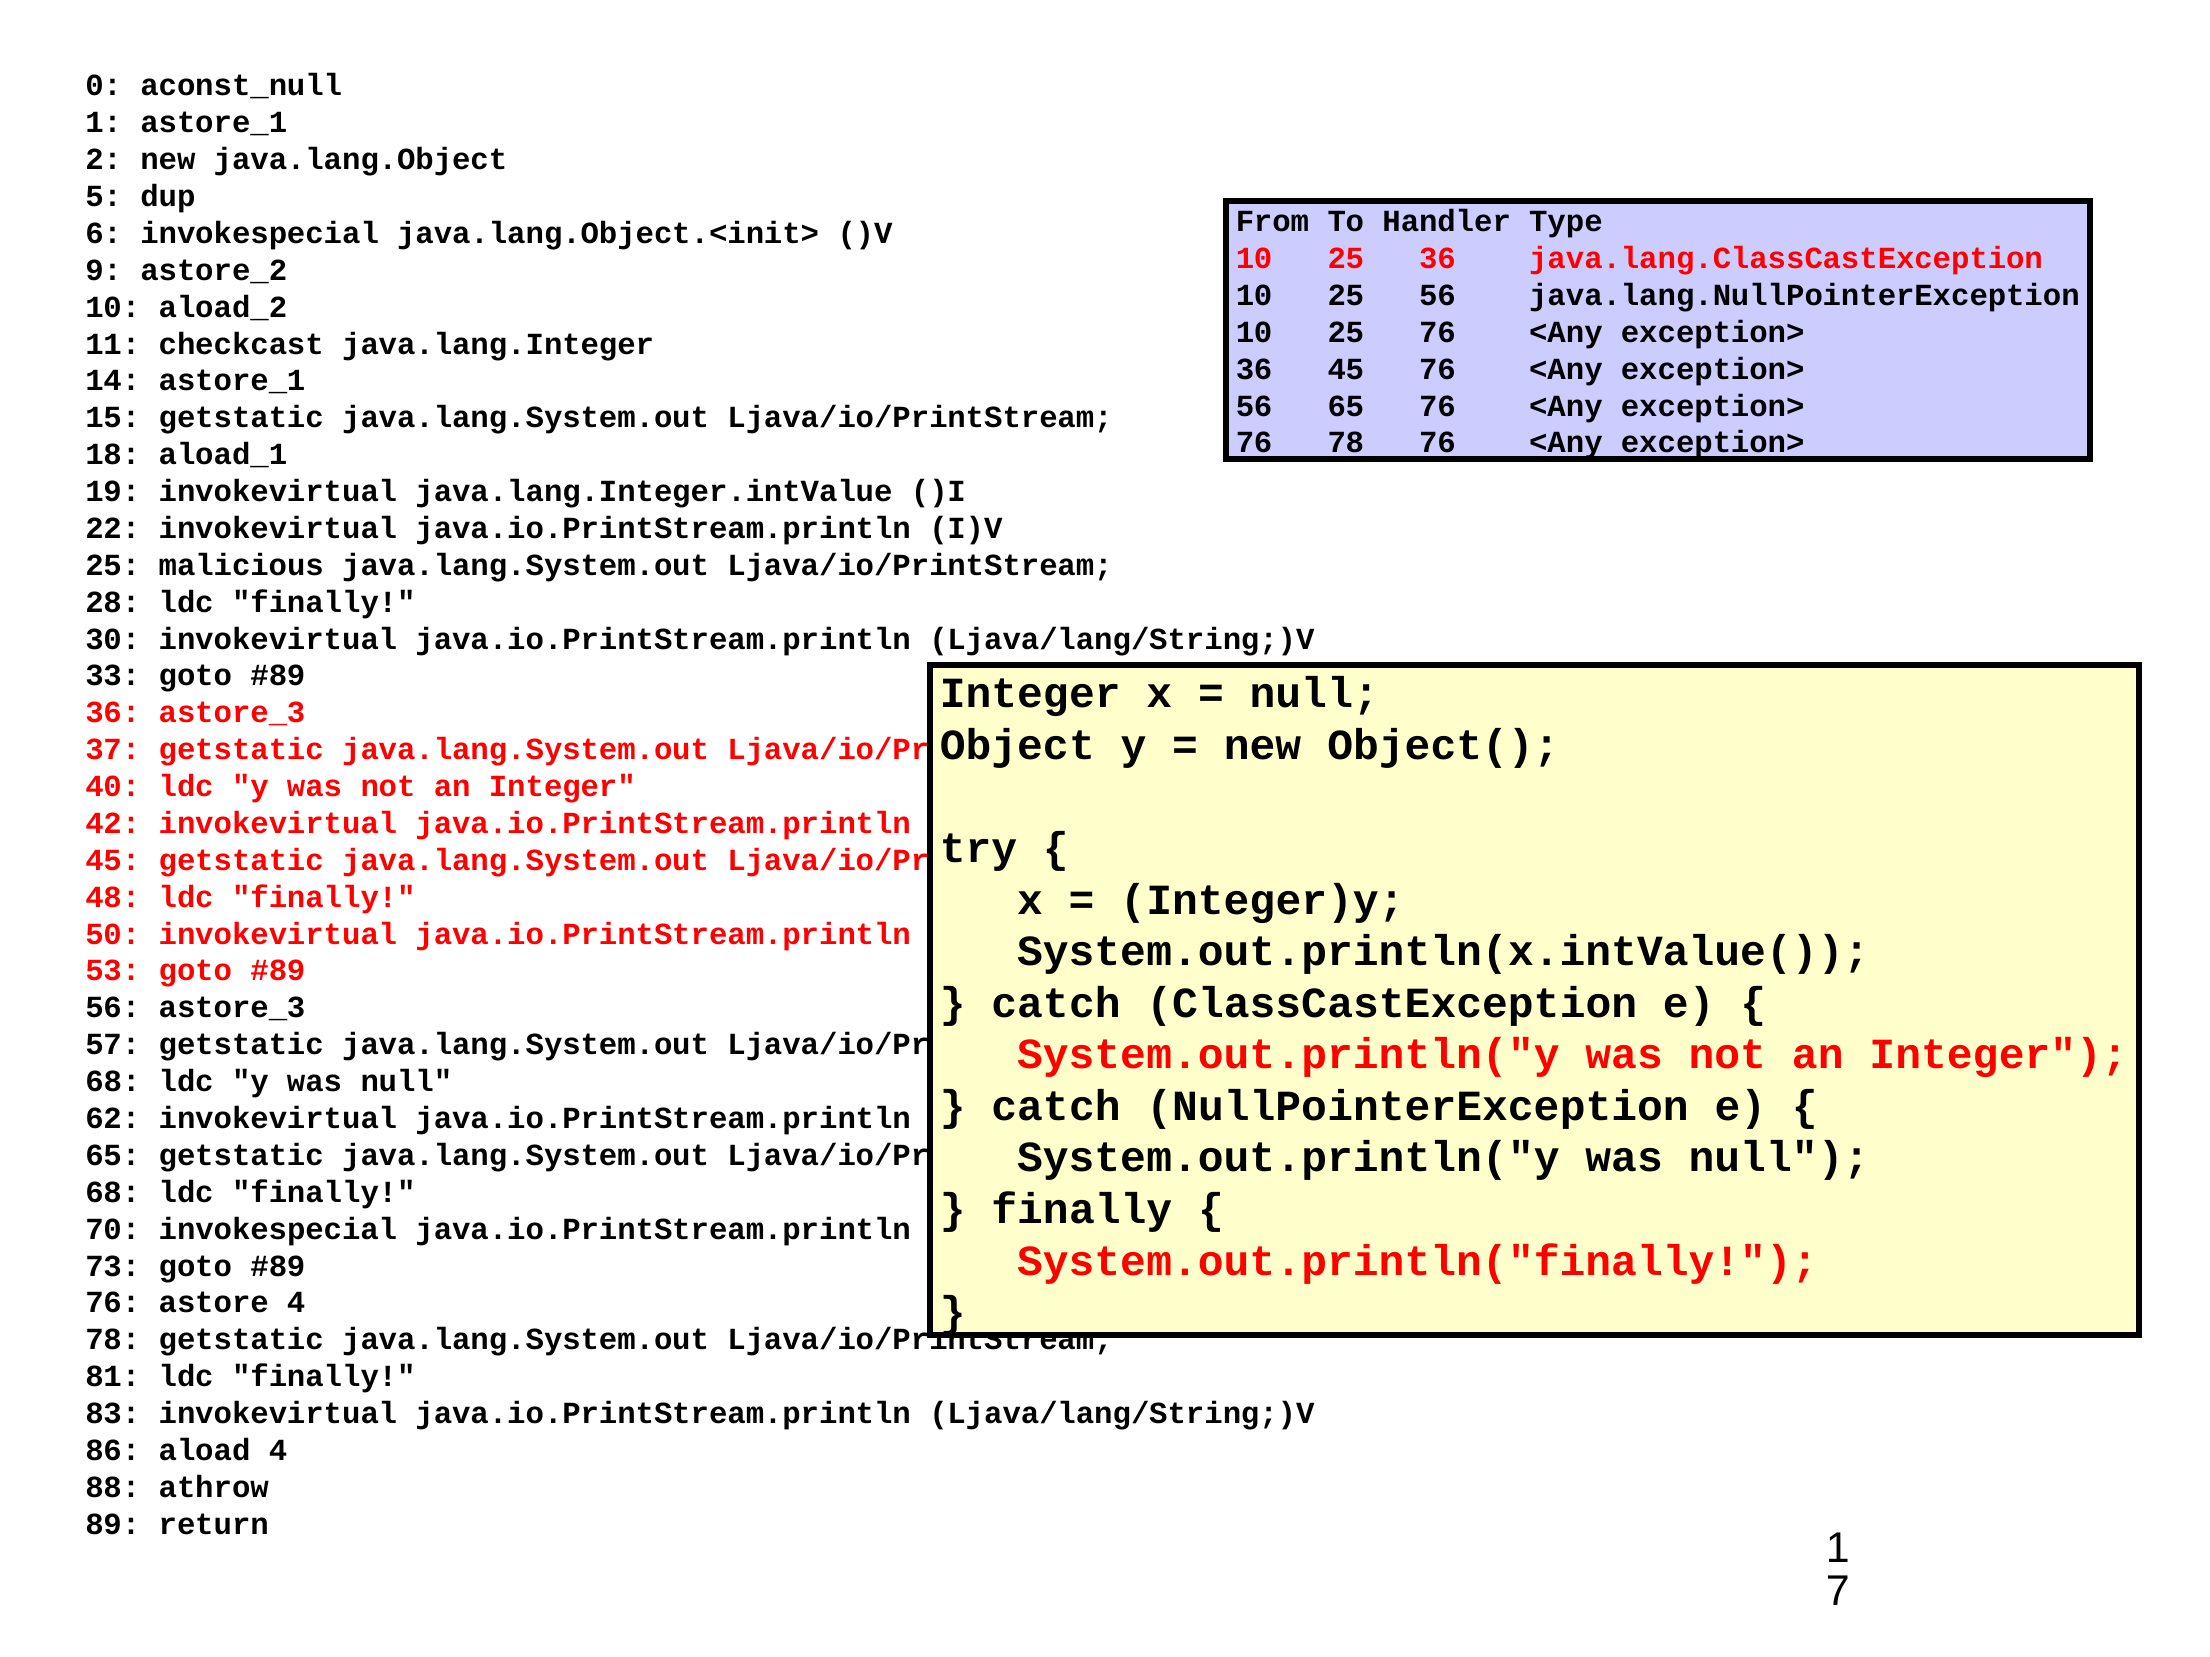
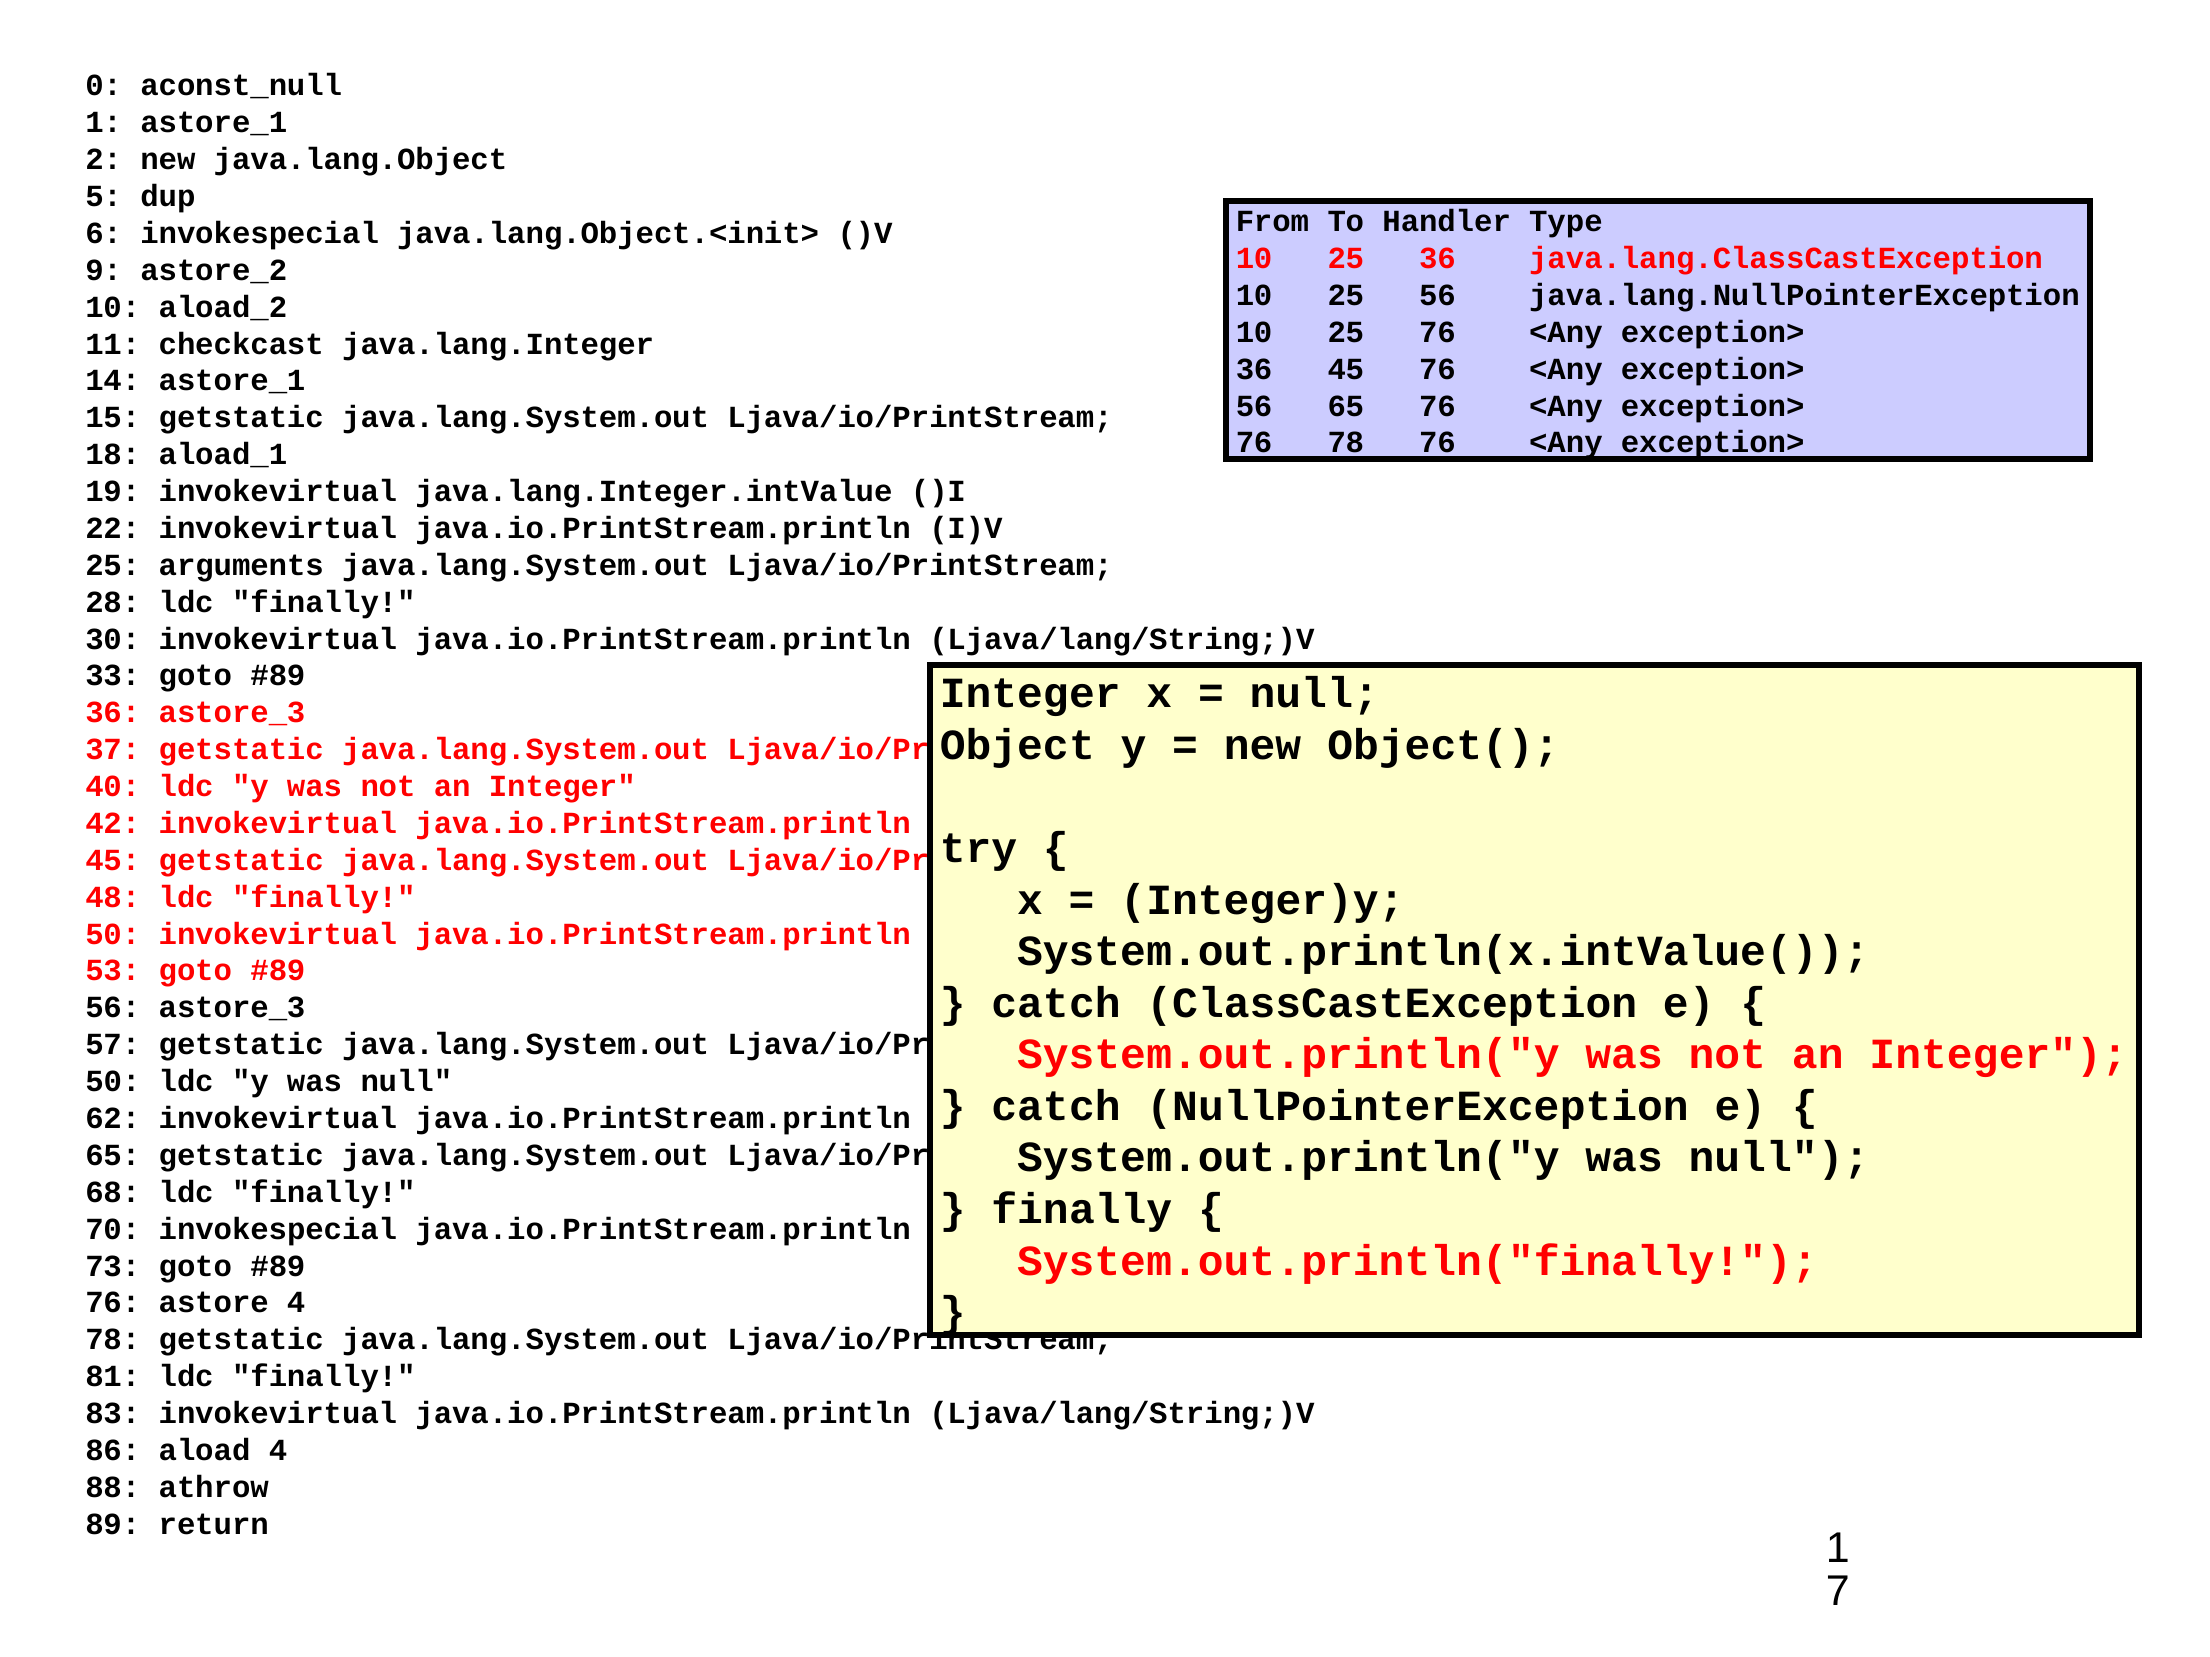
malicious: malicious -> arguments (241, 565)
68: 68 -> 50 (113, 1082)
